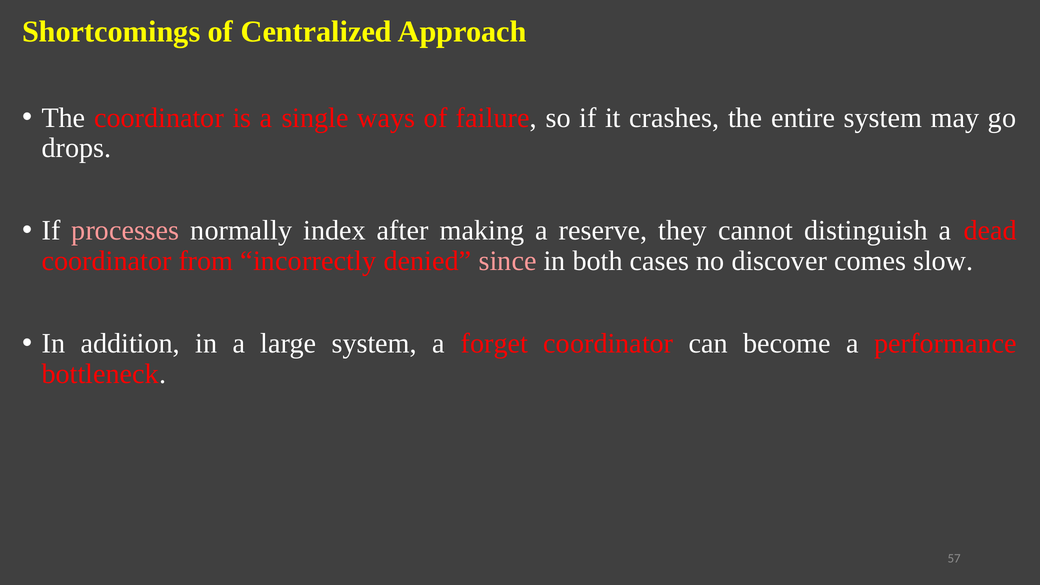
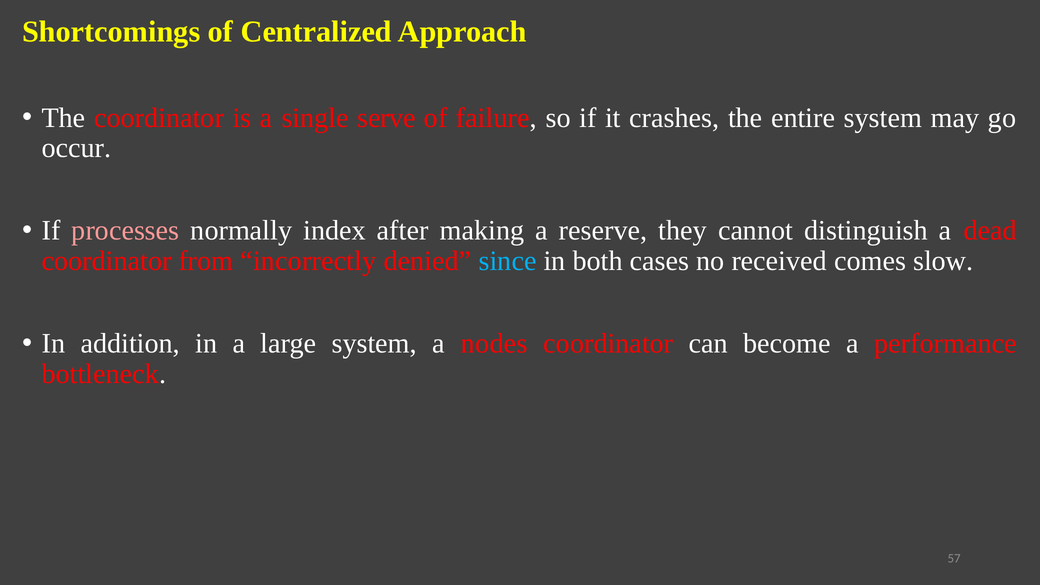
ways: ways -> serve (386, 118)
drops: drops -> occur (76, 148)
since colour: pink -> light blue (508, 261)
discover: discover -> received (779, 261)
forget: forget -> nodes (494, 344)
